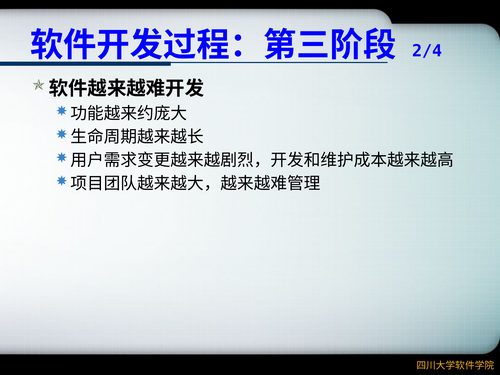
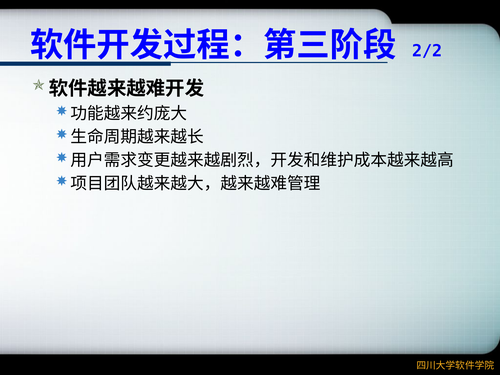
2/4: 2/4 -> 2/2 (427, 51)
